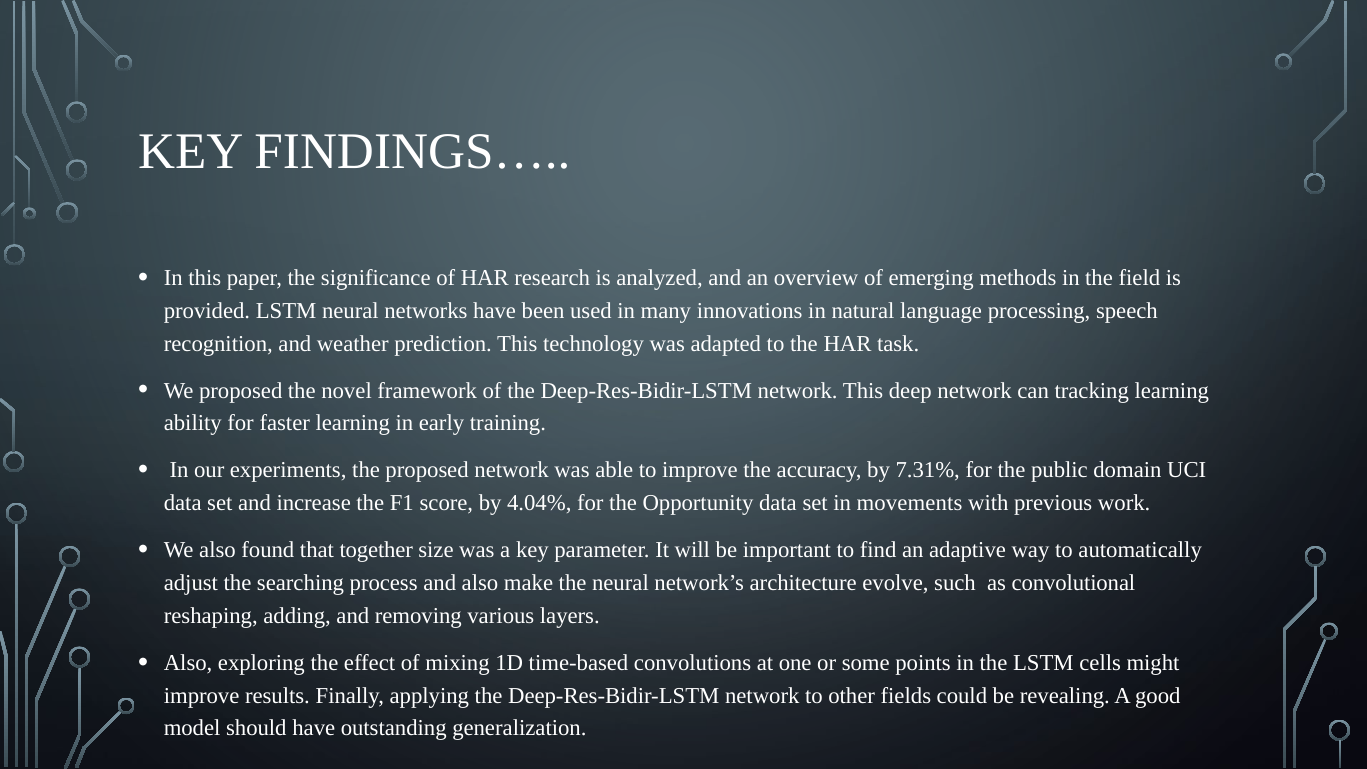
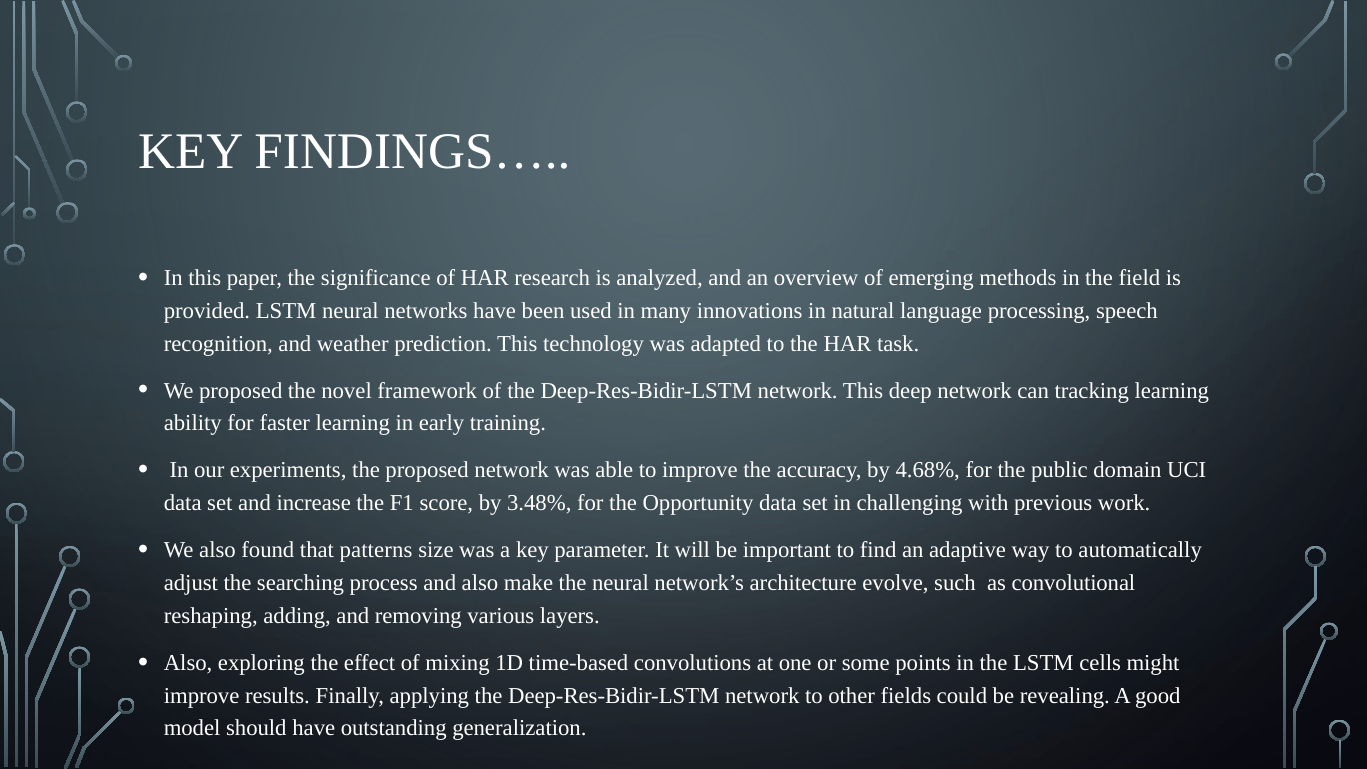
7.31%: 7.31% -> 4.68% (928, 470)
4.04%: 4.04% -> 3.48% (539, 503)
movements: movements -> challenging (910, 503)
together: together -> patterns (376, 550)
